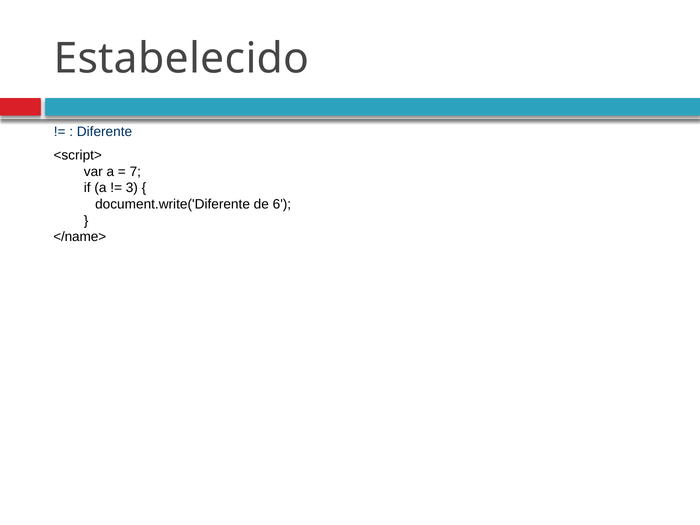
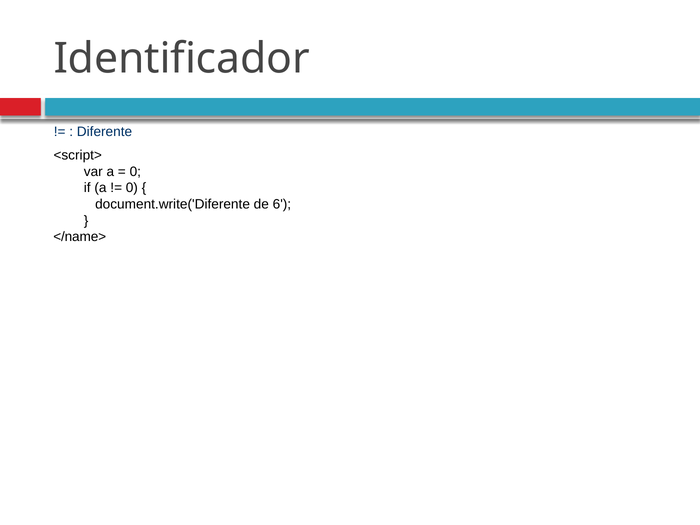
Estabelecido: Estabelecido -> Identificador (182, 58)
7: 7 -> 0 (135, 172)
3: 3 -> 0 (132, 188)
